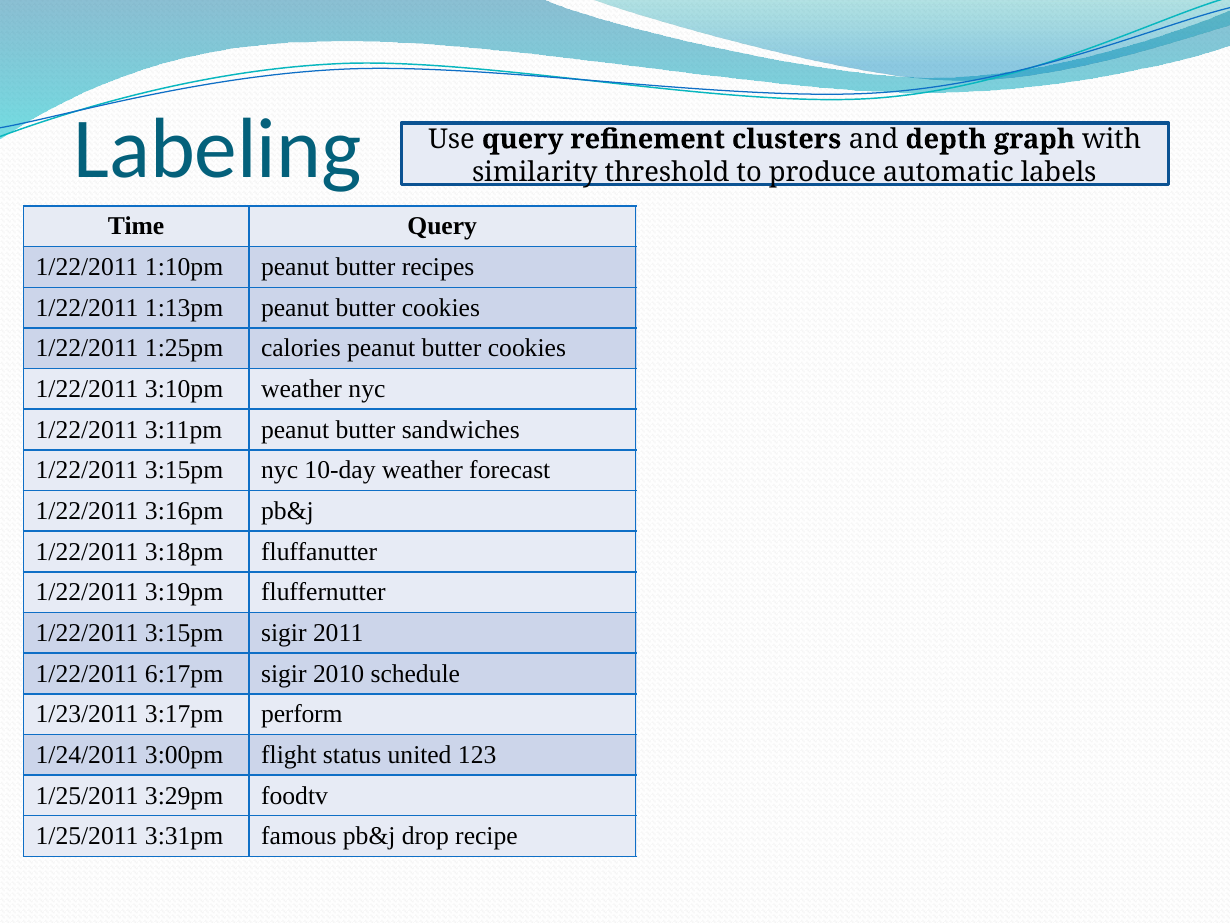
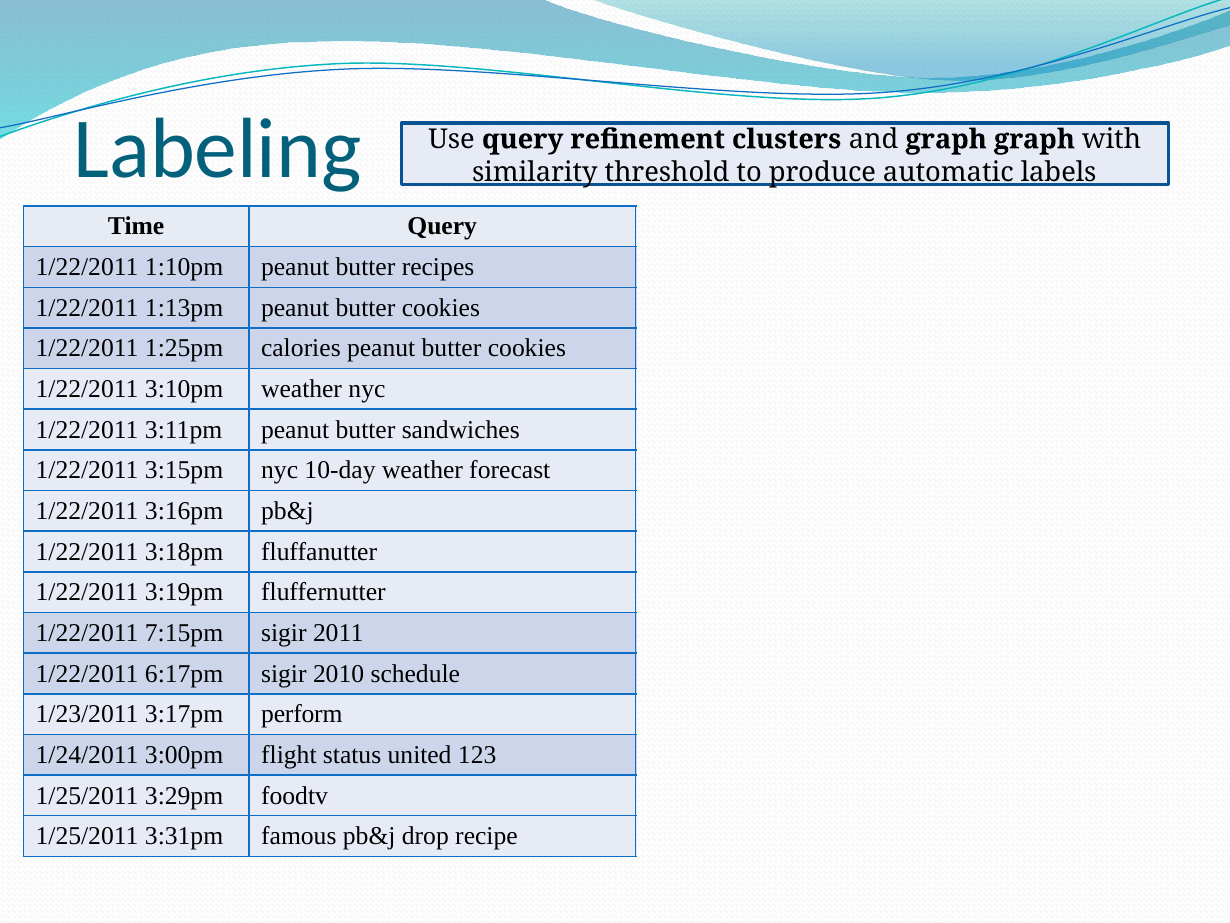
and depth: depth -> graph (946, 139)
3:15pm: 3:15pm -> 7:15pm (184, 633)
